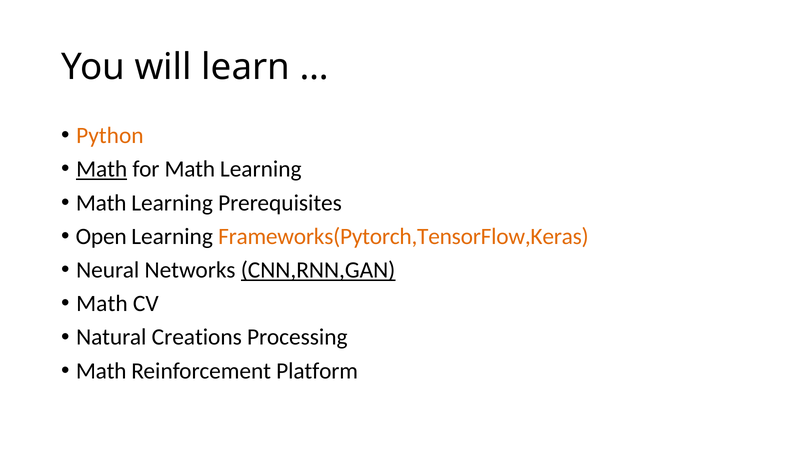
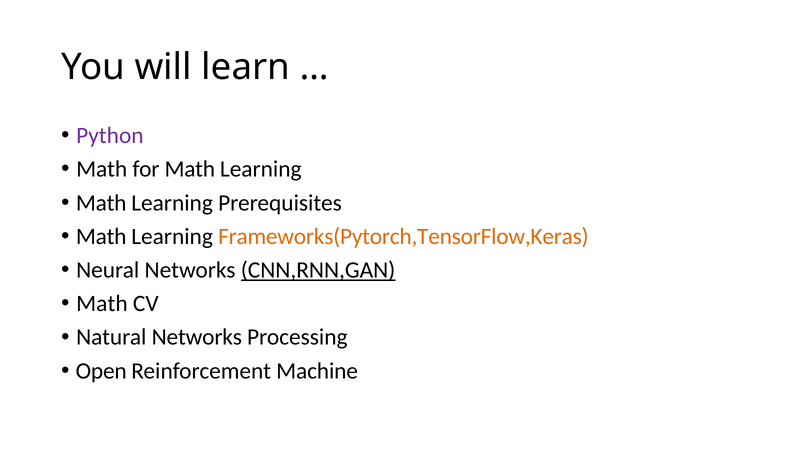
Python colour: orange -> purple (110, 136)
Math underline: present -> none (102, 169)
Open: Open -> Math (101, 236)
Natural Creations: Creations -> Networks (197, 337)
Math: Math -> Open (101, 371)
Platform: Platform -> Machine (317, 371)
